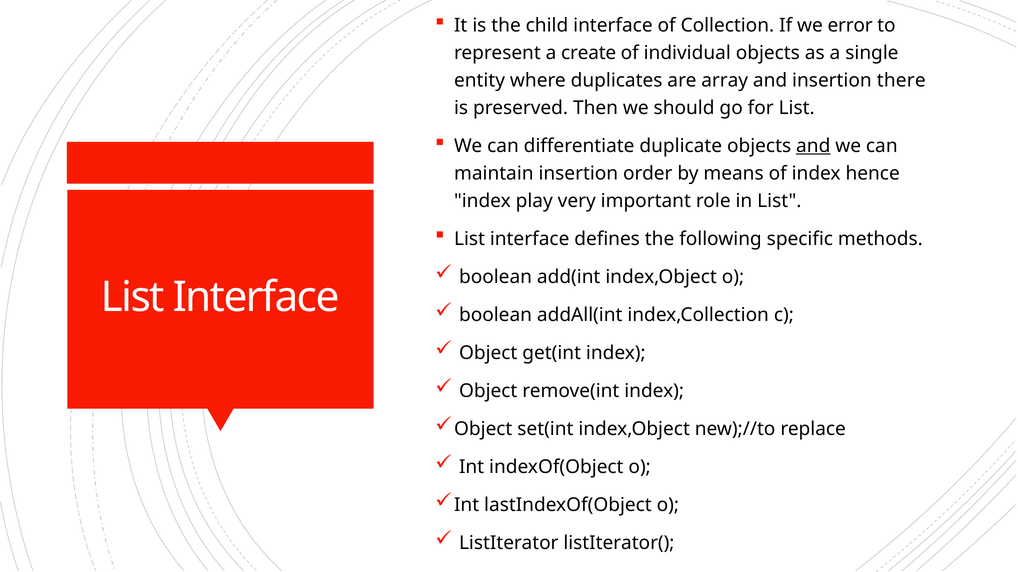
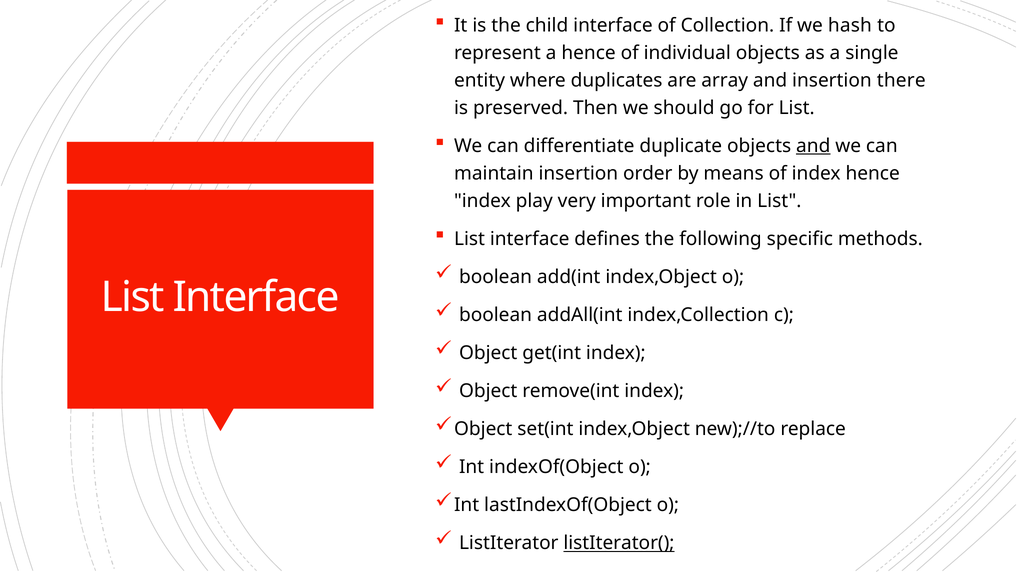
error: error -> hash (850, 26)
a create: create -> hence (589, 53)
listIterator( underline: none -> present (619, 544)
